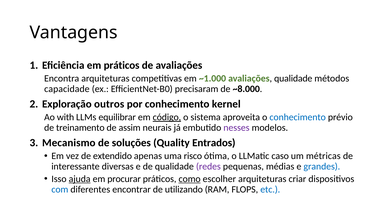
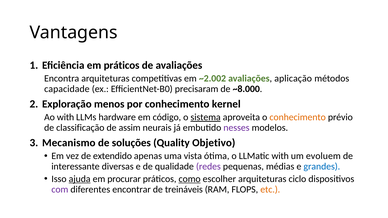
~1.000: ~1.000 -> ~2.002 (212, 79)
avaliações qualidade: qualidade -> aplicação (293, 79)
outros: outros -> menos (109, 104)
equilibrar: equilibrar -> hardware (117, 117)
código underline: present -> none (167, 117)
sistema underline: none -> present (206, 117)
conhecimento colour: blue -> orange (298, 117)
treinamento: treinamento -> classificação (80, 128)
Entrados: Entrados -> Objetivo (214, 143)
risco: risco -> vista (193, 156)
LLMatic caso: caso -> with (280, 156)
métricas: métricas -> evoluem (323, 156)
criar: criar -> ciclo (297, 179)
com colour: blue -> purple (60, 190)
utilizando: utilizando -> treináveis (184, 190)
etc colour: blue -> orange (270, 190)
